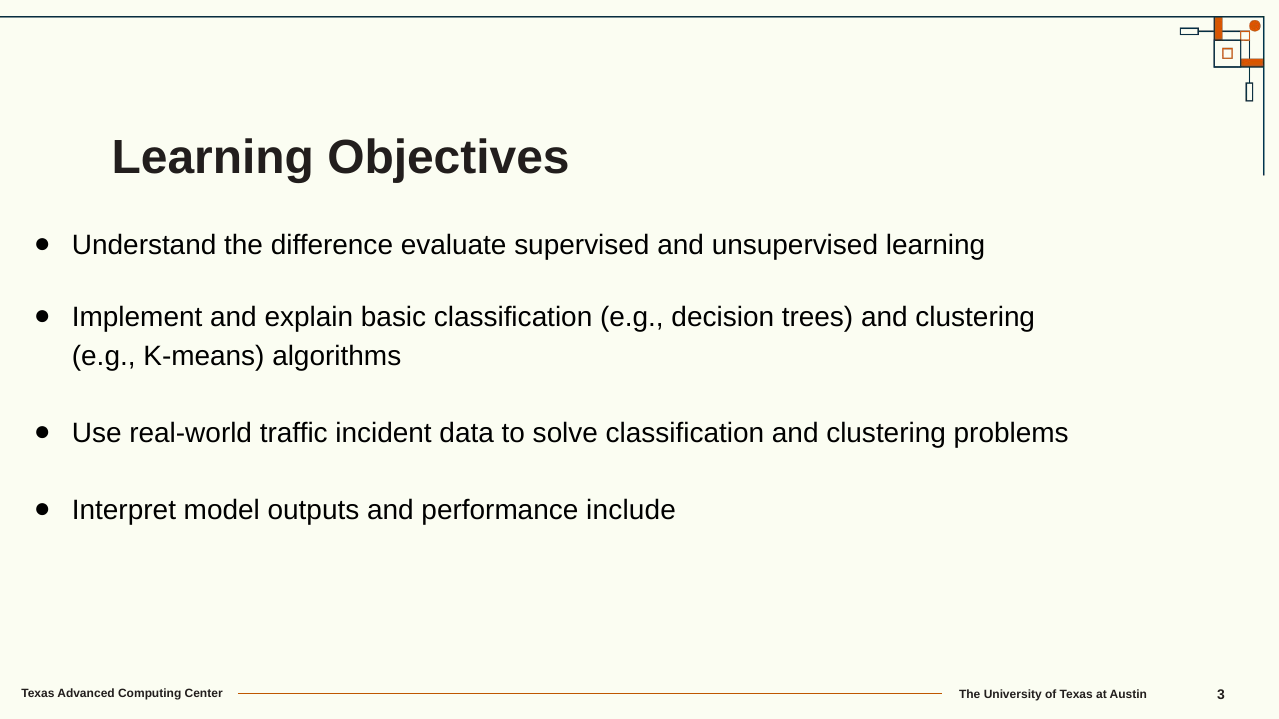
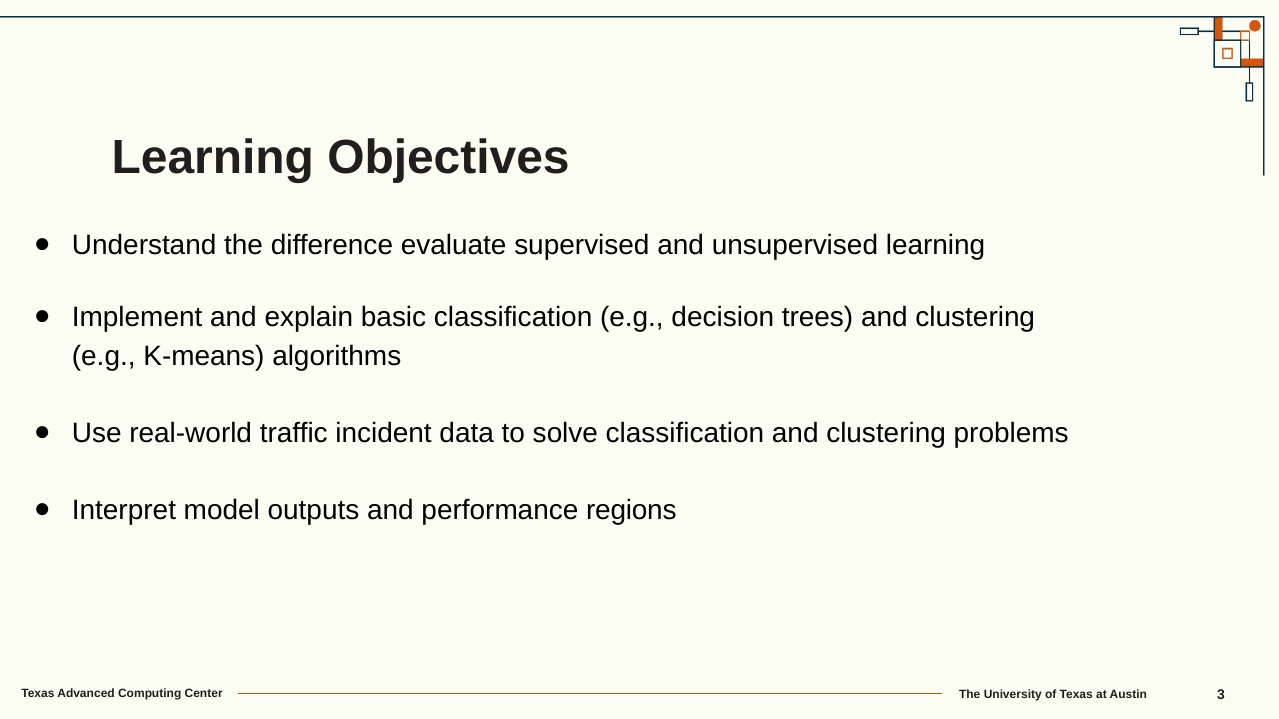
include: include -> regions (631, 510)
